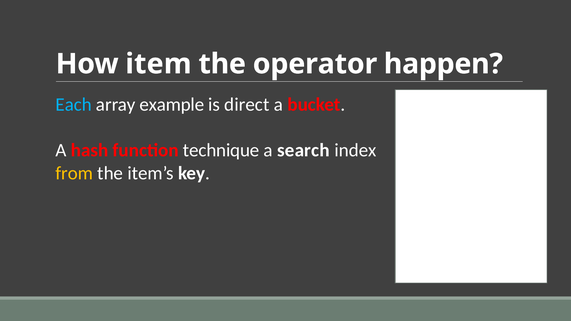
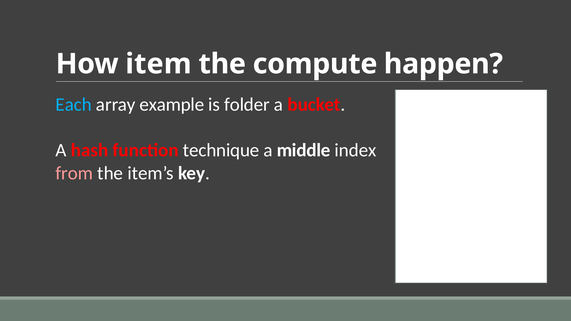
operator: operator -> compute (315, 64)
direct: direct -> folder (247, 105)
search: search -> middle (304, 150)
from colour: yellow -> pink (74, 173)
